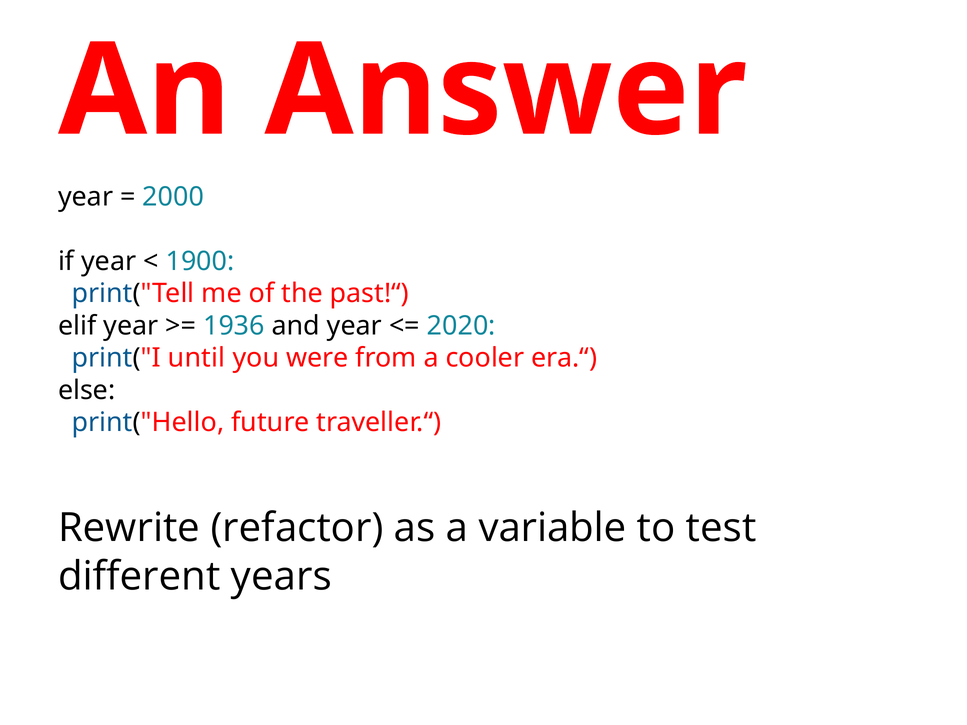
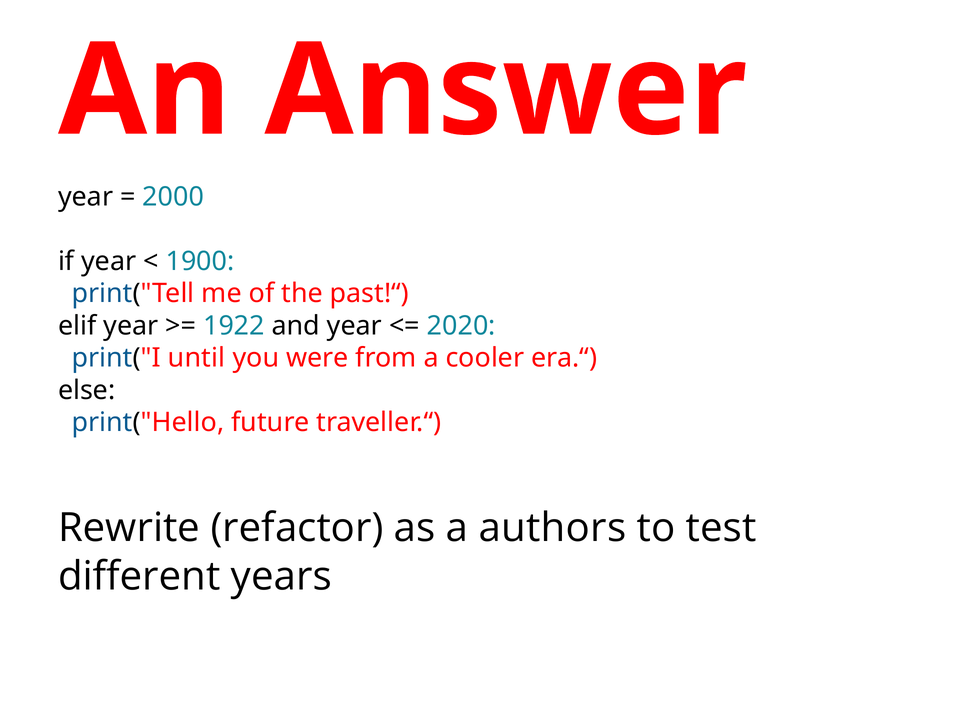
1936: 1936 -> 1922 (234, 326)
variable: variable -> authors (552, 528)
